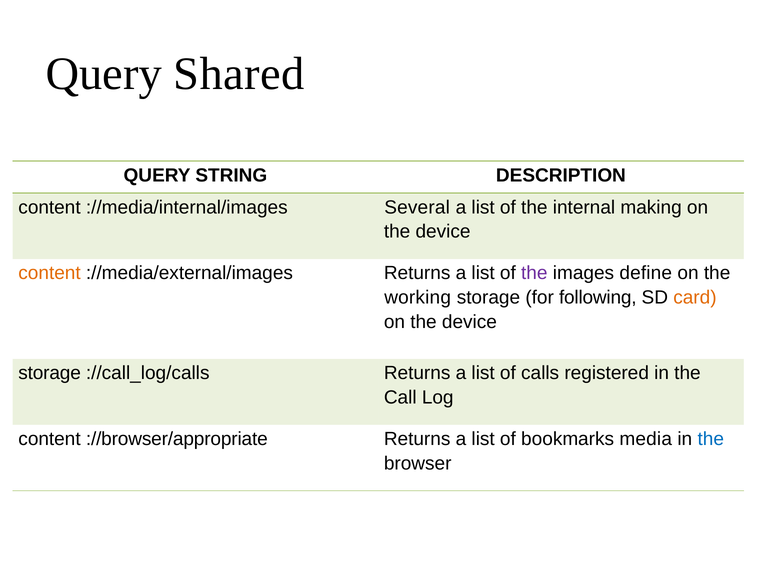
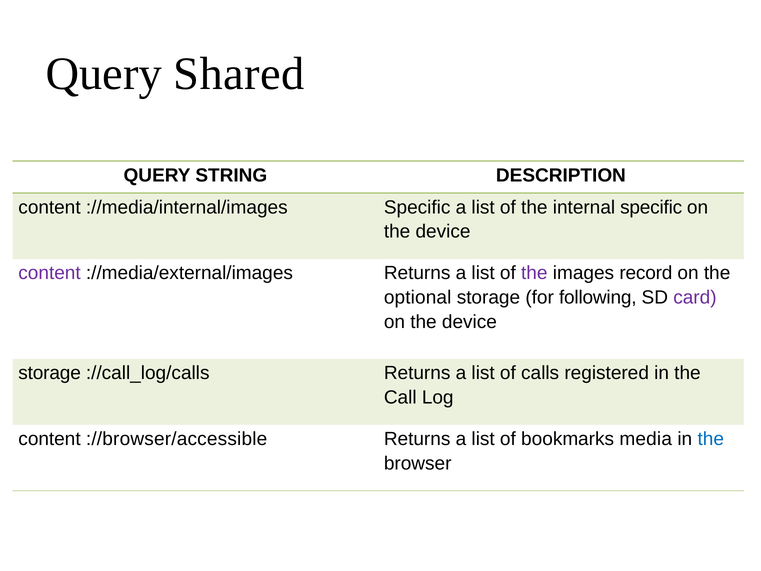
://media/internal/images Several: Several -> Specific (417, 207)
internal making: making -> specific (651, 207)
content colour: orange -> purple (50, 273)
define: define -> record (646, 273)
working: working -> optional (418, 298)
card colour: orange -> purple (695, 298)
://browser/appropriate: ://browser/appropriate -> ://browser/accessible (177, 439)
